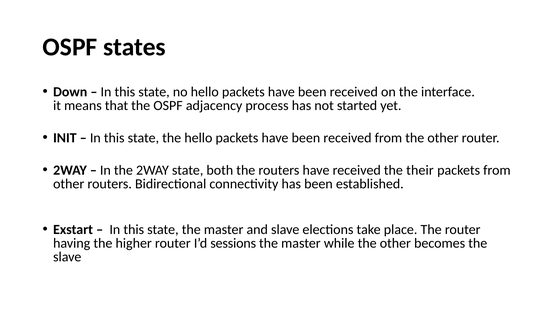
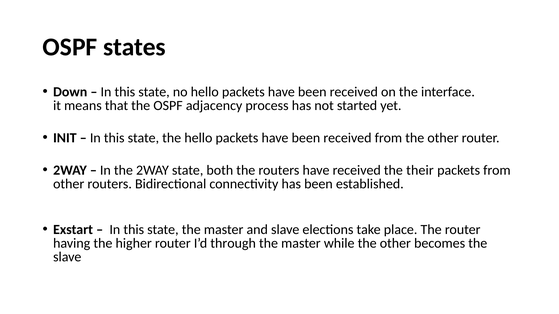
sessions: sessions -> through (233, 244)
